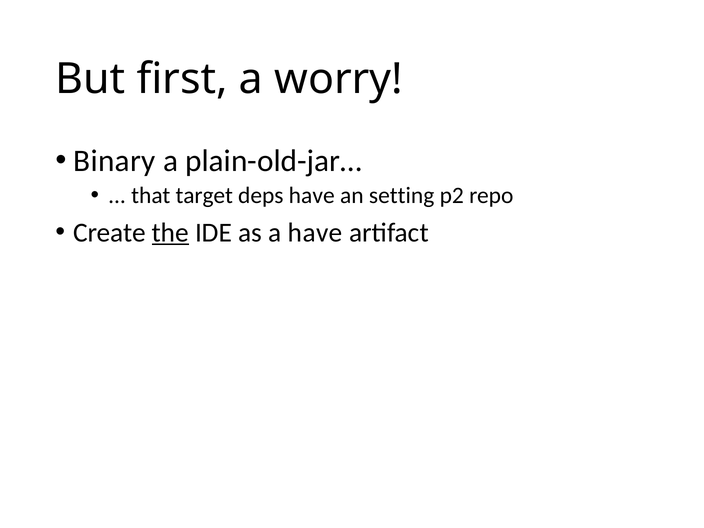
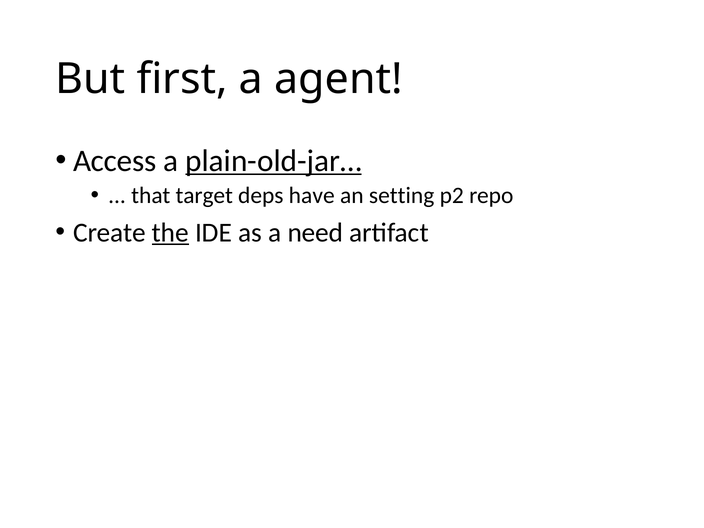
worry: worry -> agent (339, 79)
Binary: Binary -> Access (115, 161)
plain-old-jar… underline: none -> present (273, 161)
a have: have -> need (315, 233)
